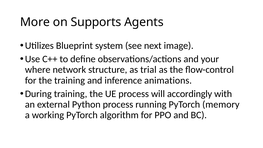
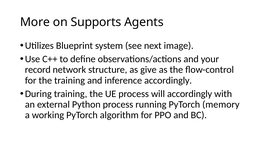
where: where -> record (38, 70)
trial: trial -> give (148, 70)
inference animations: animations -> accordingly (168, 80)
